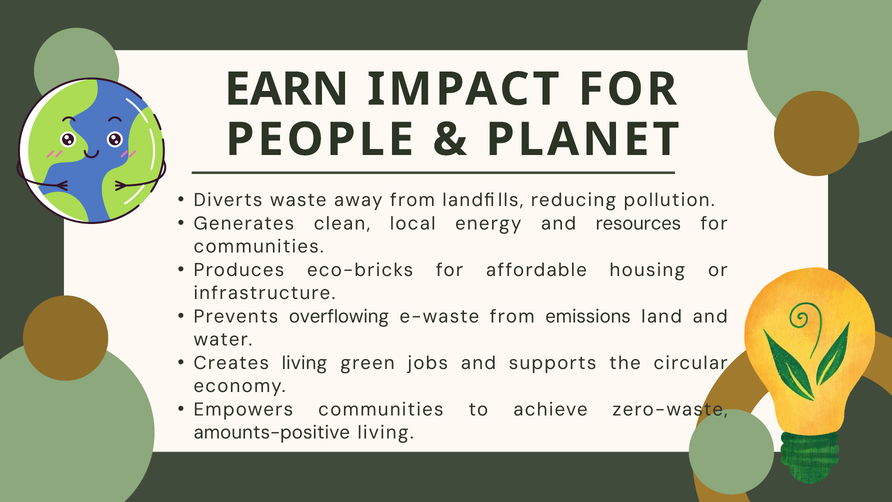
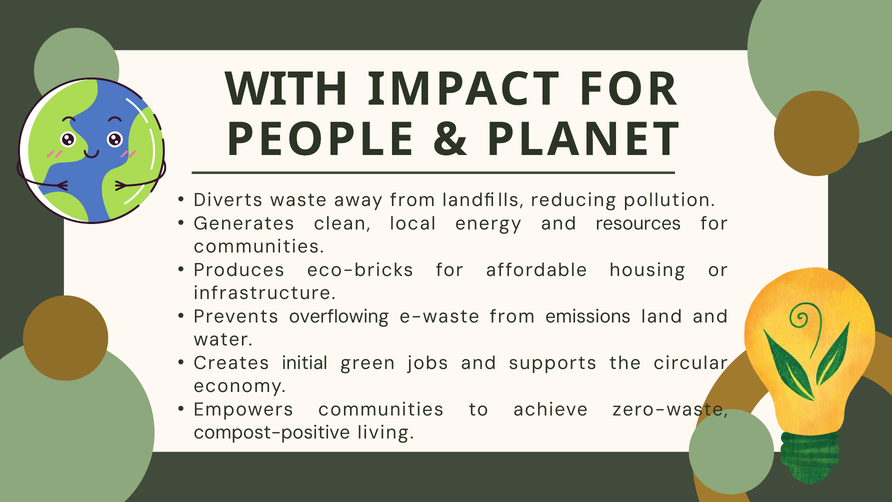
EARN: EARN -> WITH (287, 89)
Creates living: living -> initial (305, 363)
amounts-positive: amounts-positive -> compost-positive (272, 432)
